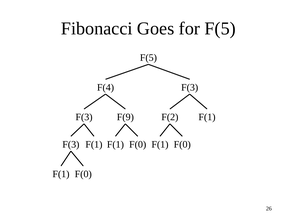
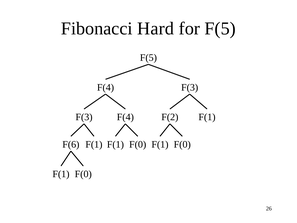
Goes: Goes -> Hard (156, 28)
F(3 F(9: F(9 -> F(4 (125, 117)
F(3: F(3 -> F(6 (71, 144)
